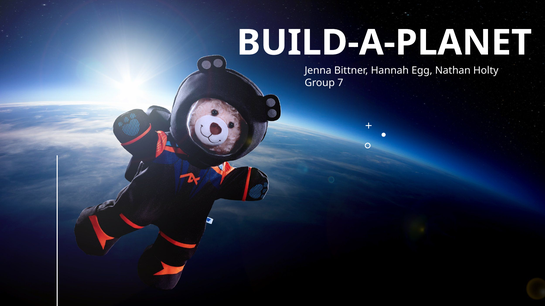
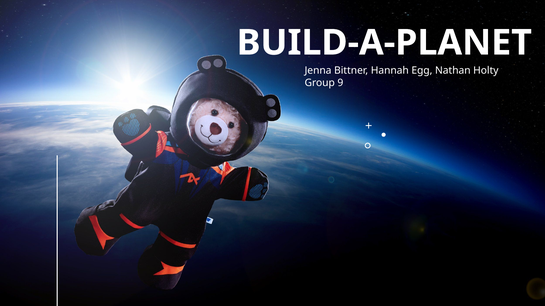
7: 7 -> 9 (340, 83)
